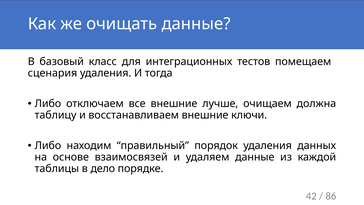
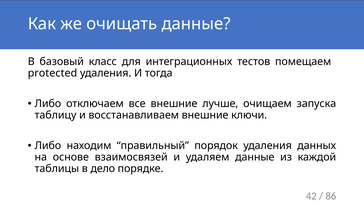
сценария: сценария -> protected (52, 73)
должна: должна -> запуска (316, 104)
